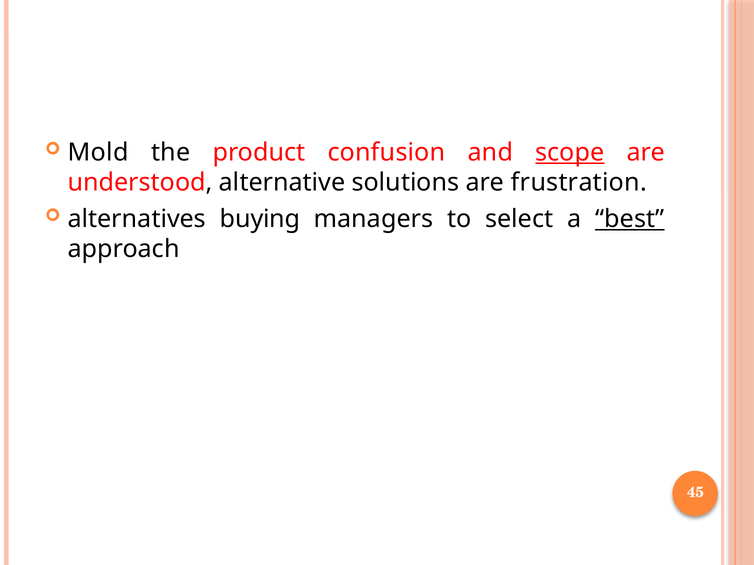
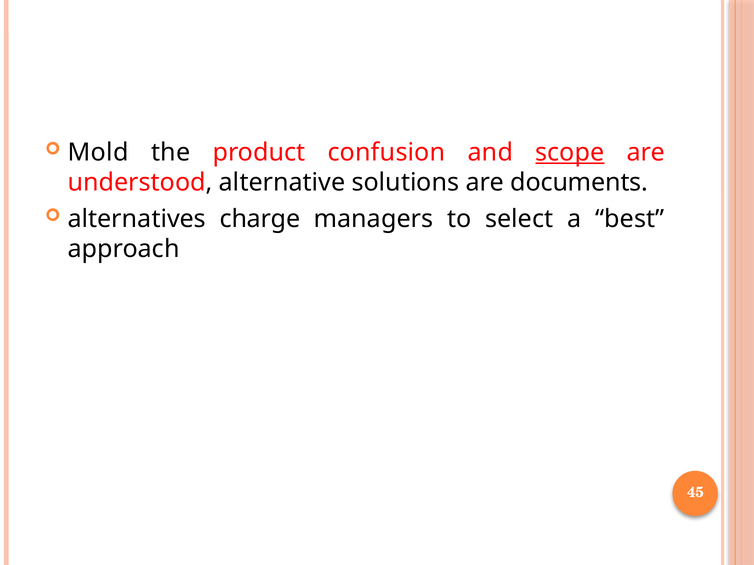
frustration: frustration -> documents (579, 183)
buying: buying -> charge (260, 219)
best underline: present -> none (630, 219)
